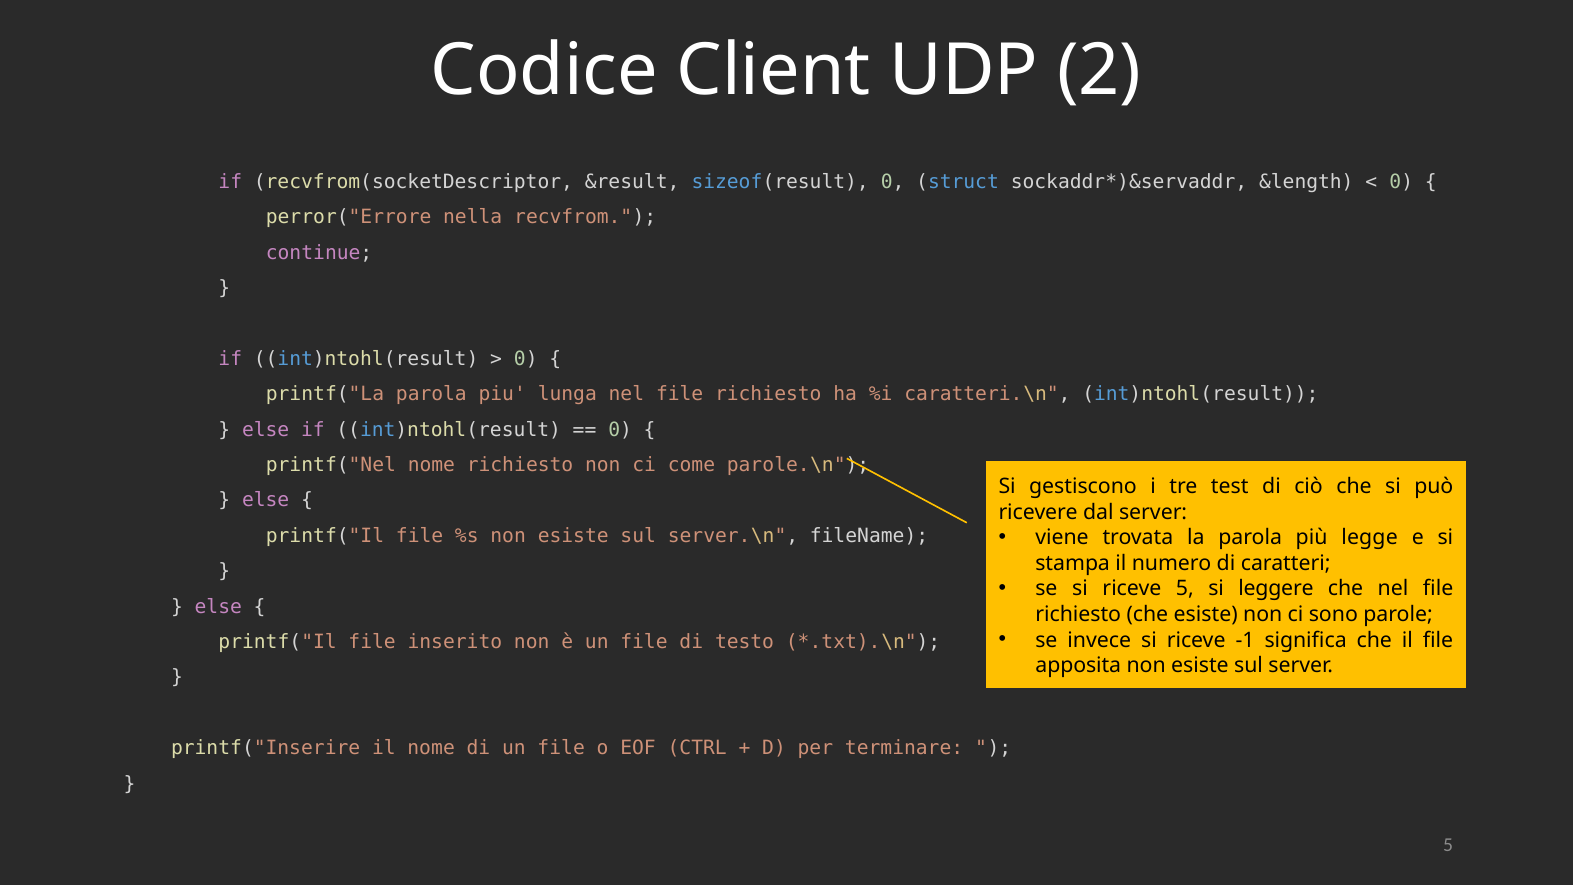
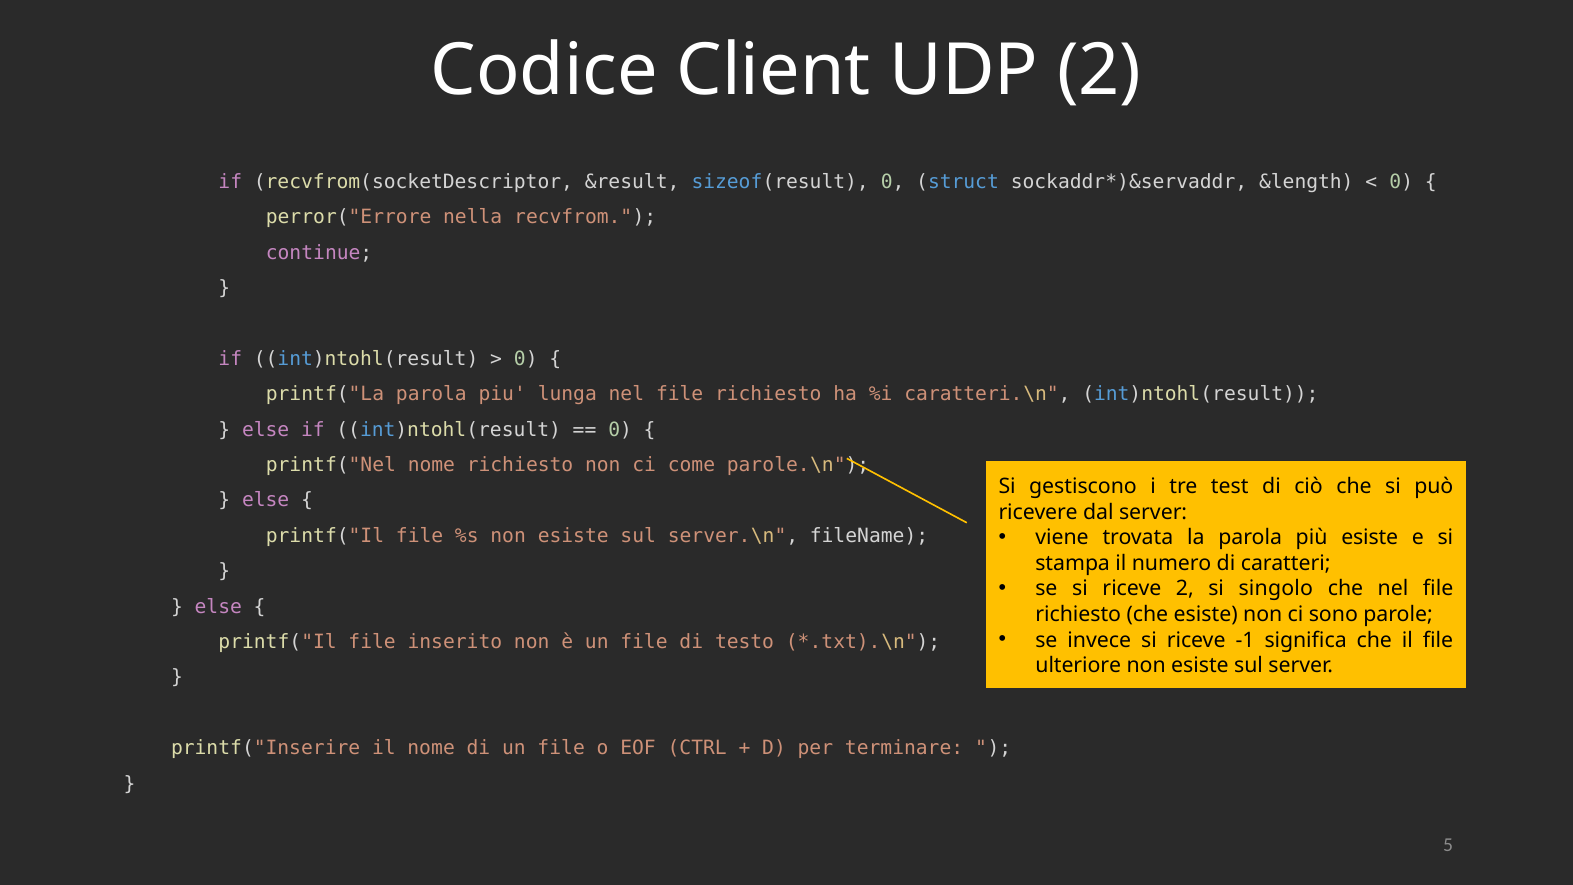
più legge: legge -> esiste (1370, 538)
riceve 5: 5 -> 2 (1185, 589)
leggere: leggere -> singolo (1276, 589)
apposita: apposita -> ulteriore (1078, 666)
